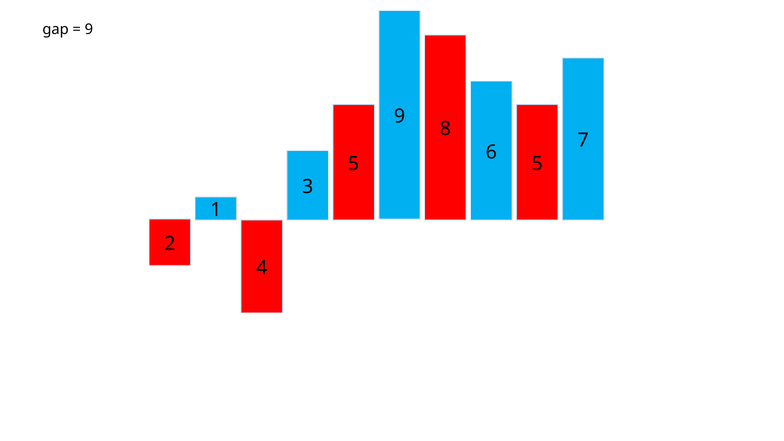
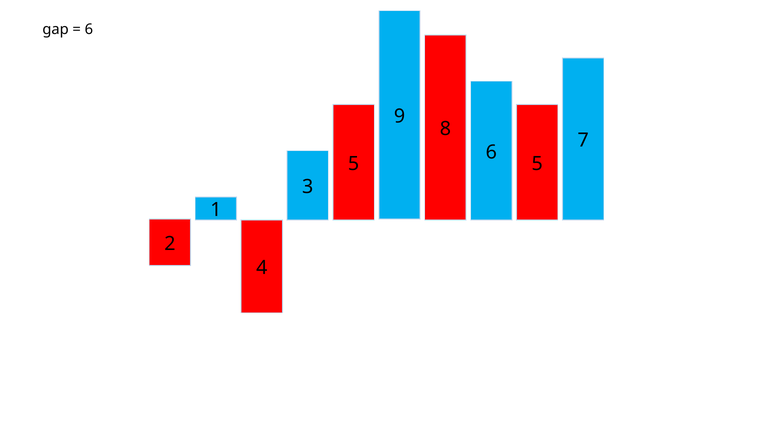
9: 9 -> 6 (89, 29)
